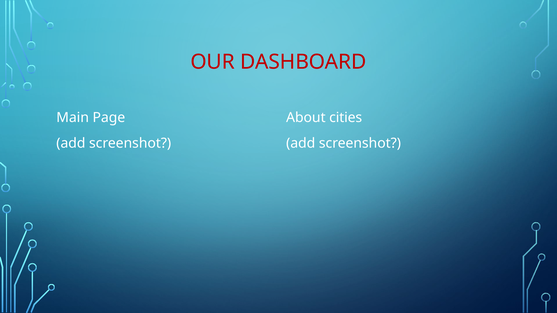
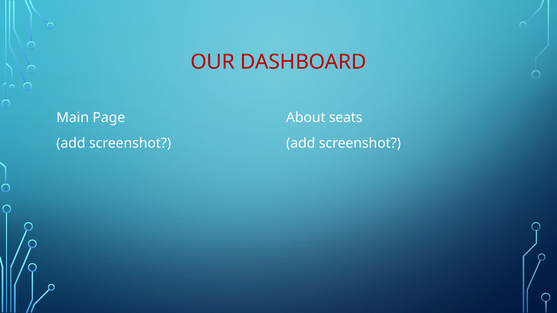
cities: cities -> seats (346, 118)
